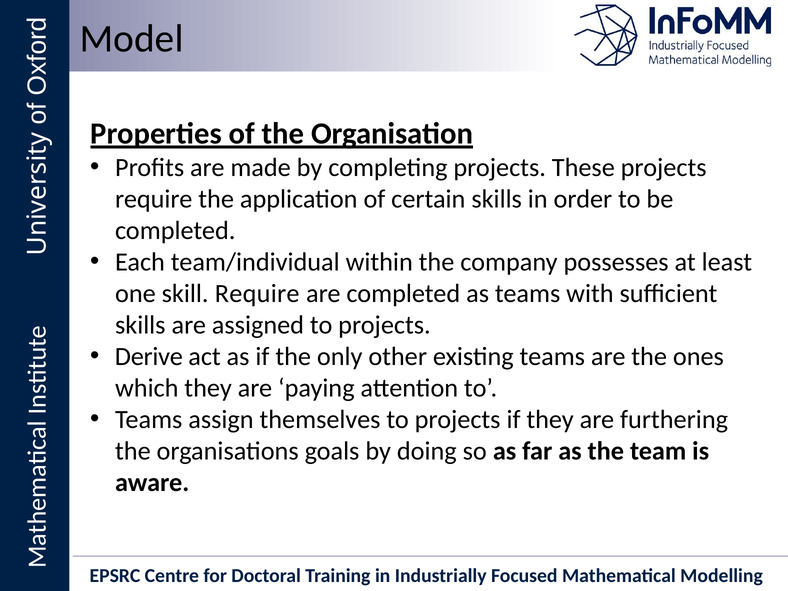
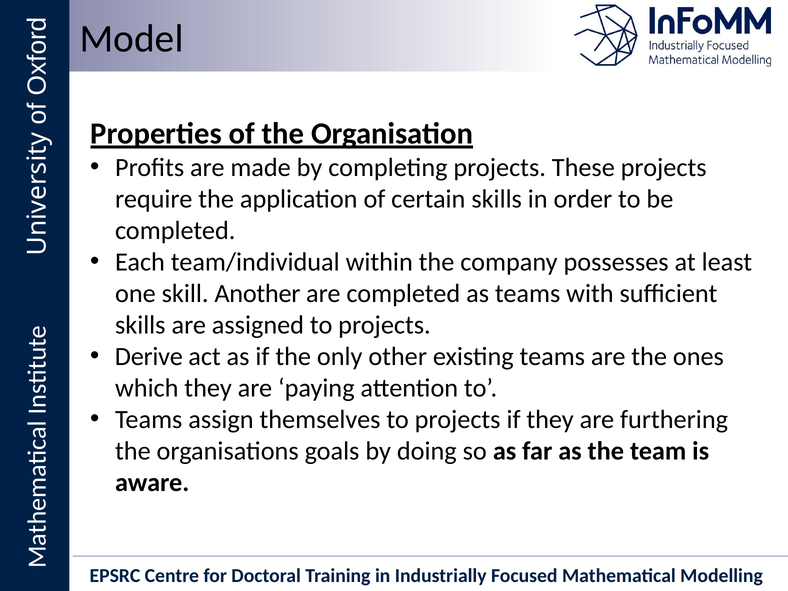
skill Require: Require -> Another (257, 294)
